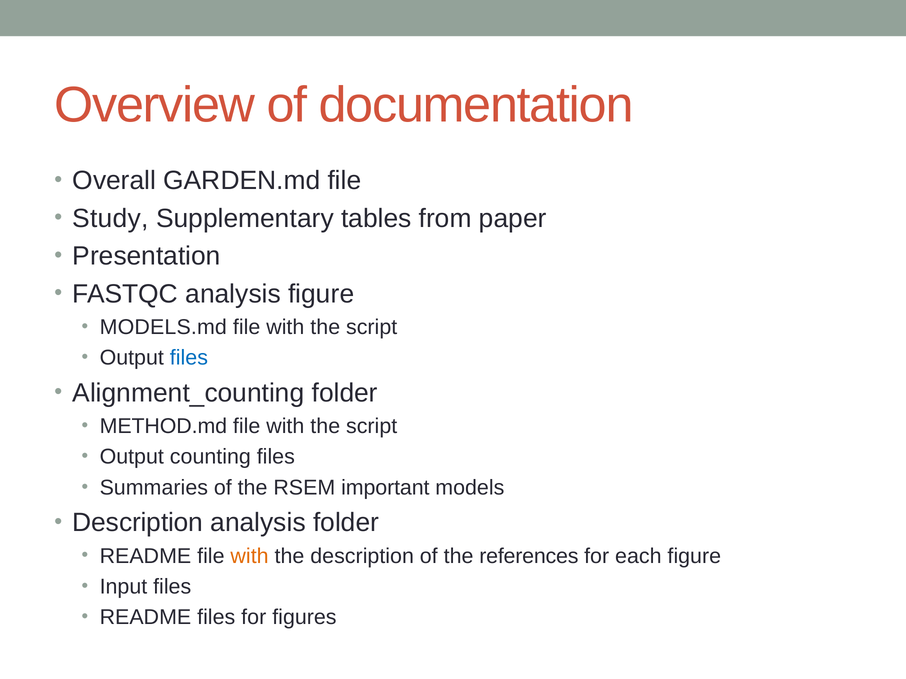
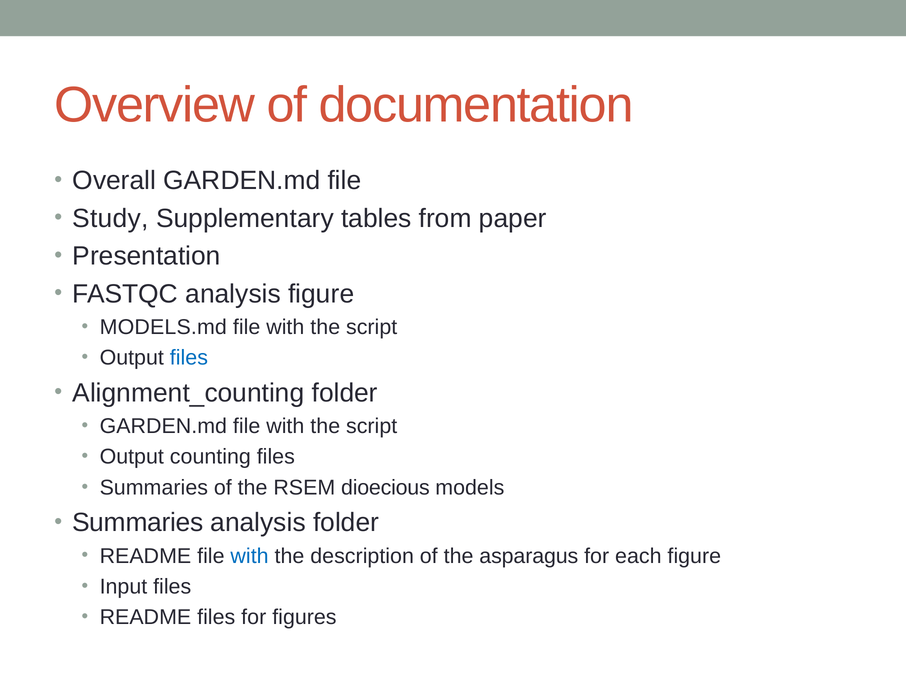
METHOD.md: METHOD.md -> GARDEN.md (163, 427)
important: important -> dioecious (385, 488)
Description: Description -> Summaries (138, 523)
with colour: orange -> blue (250, 556)
references: references -> asparagus (529, 556)
